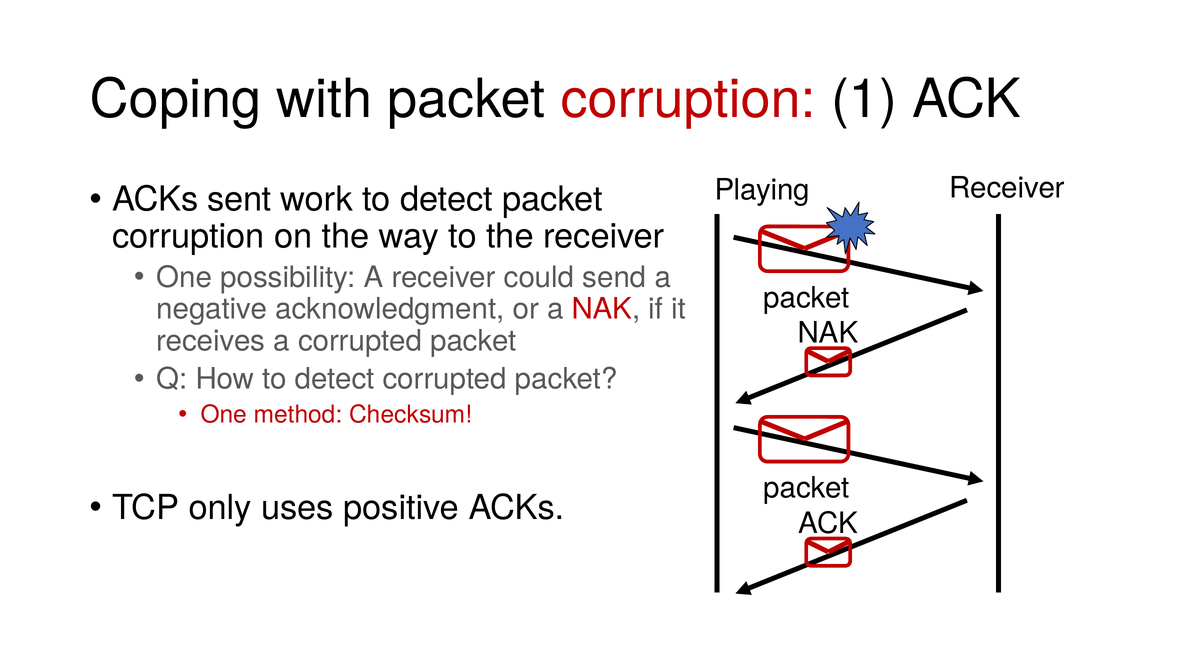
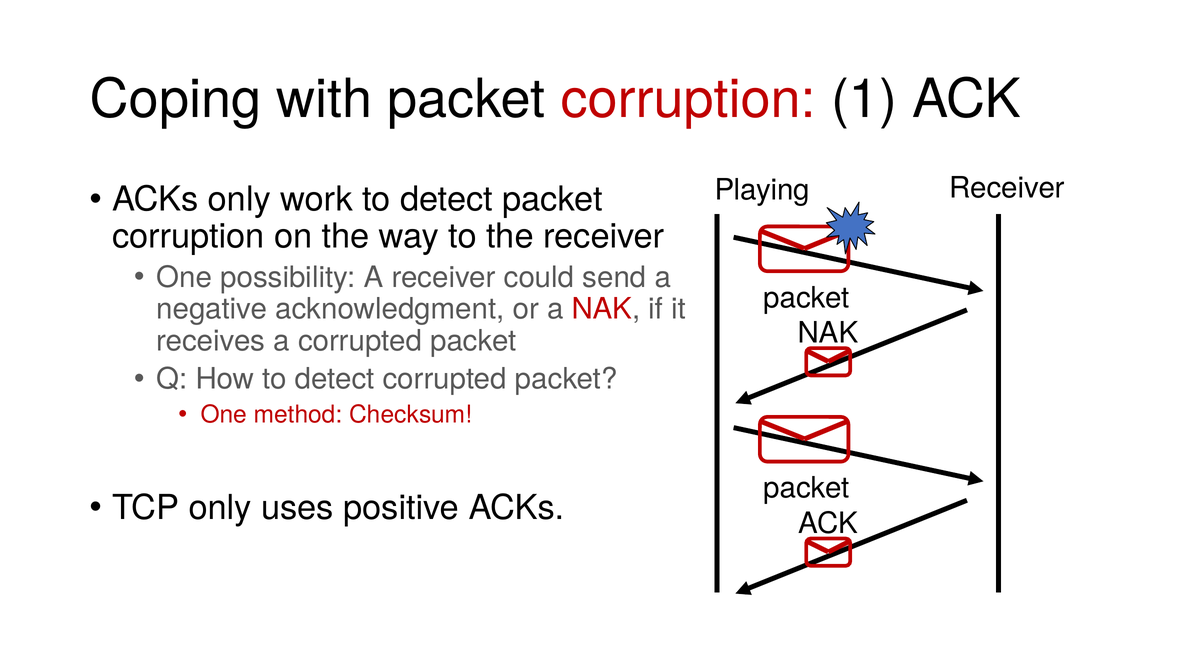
ACKs sent: sent -> only (239, 199)
